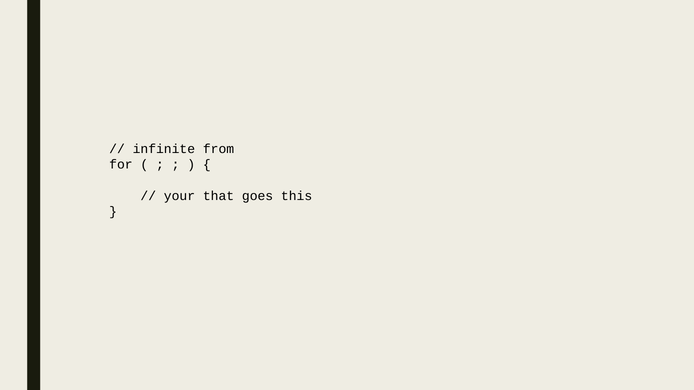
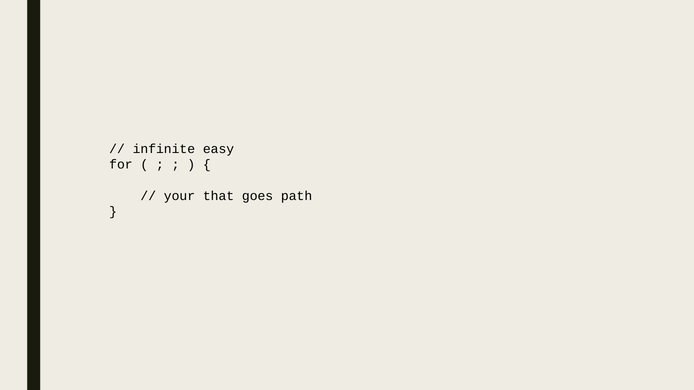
from: from -> easy (219, 149)
this: this -> path (297, 196)
